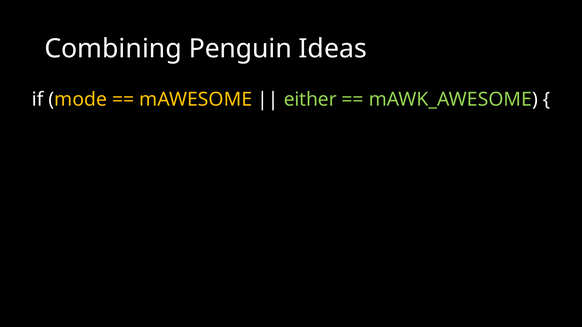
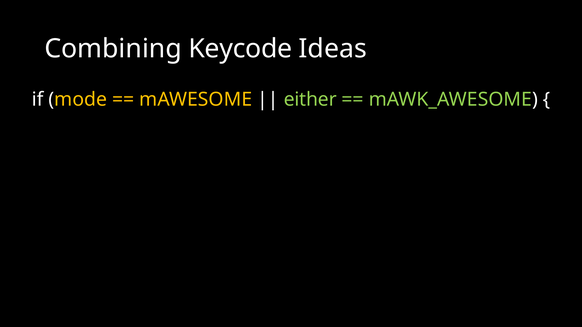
Penguin: Penguin -> Keycode (240, 49)
